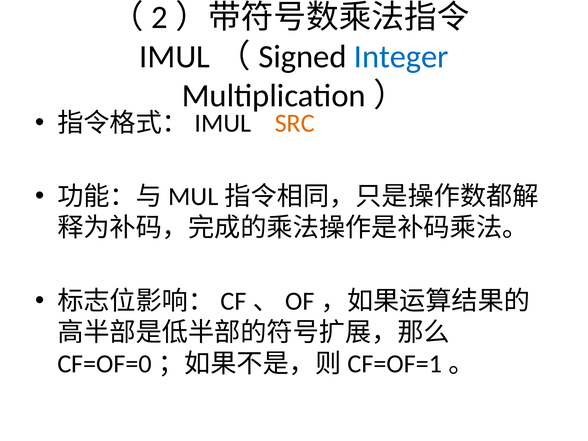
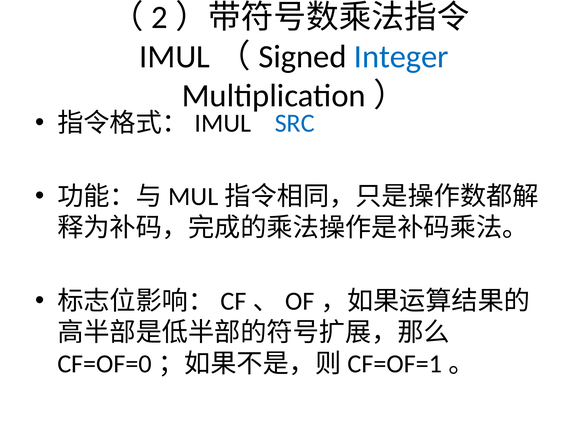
SRC colour: orange -> blue (295, 123)
